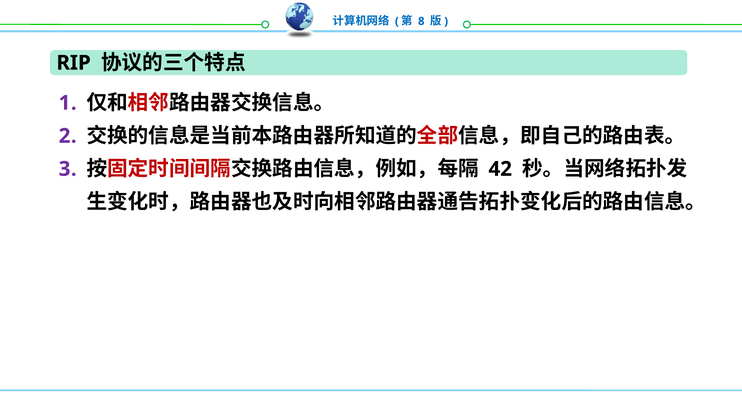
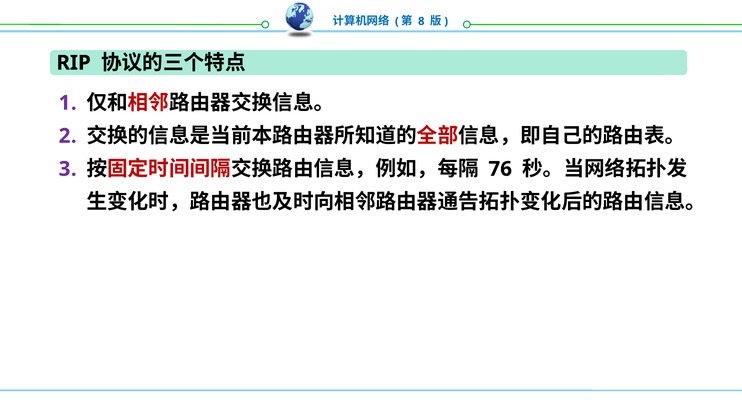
42: 42 -> 76 (500, 169)
